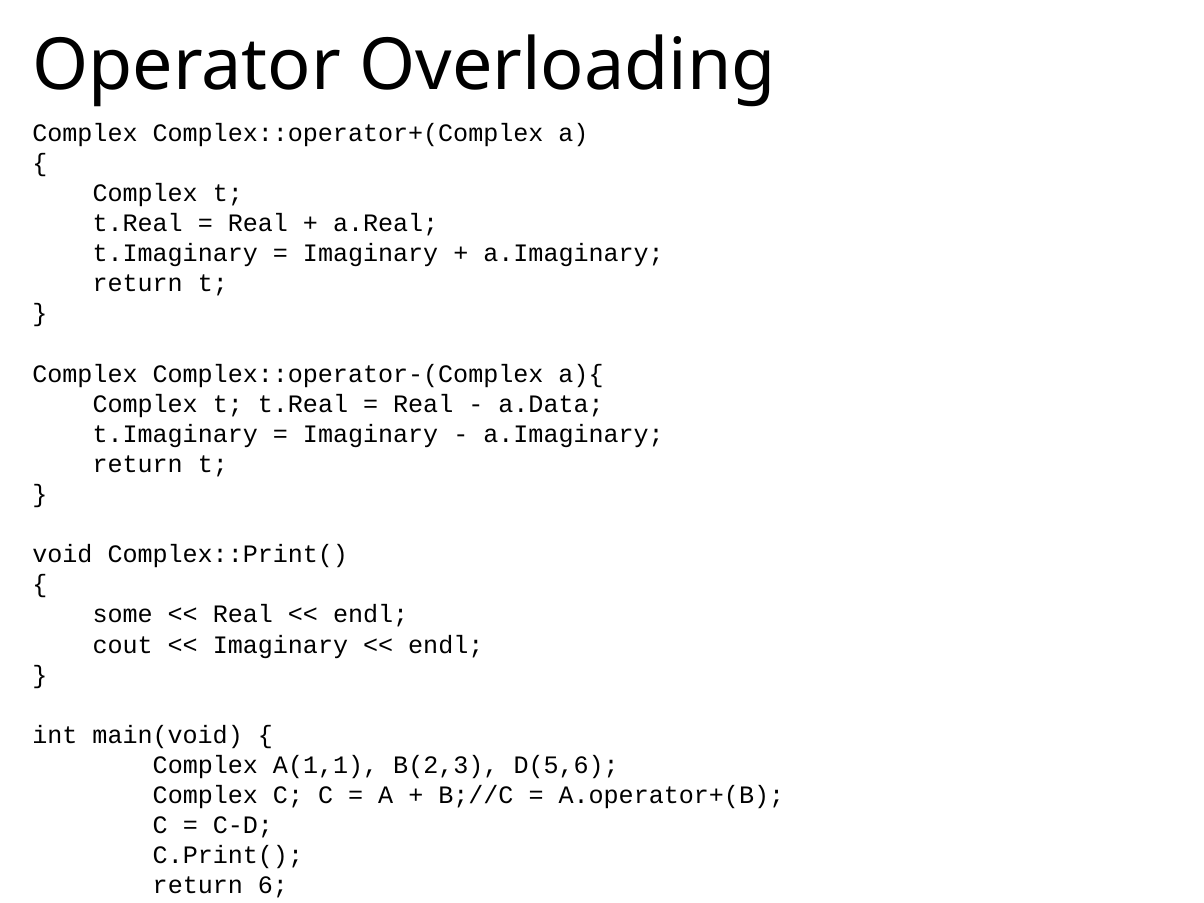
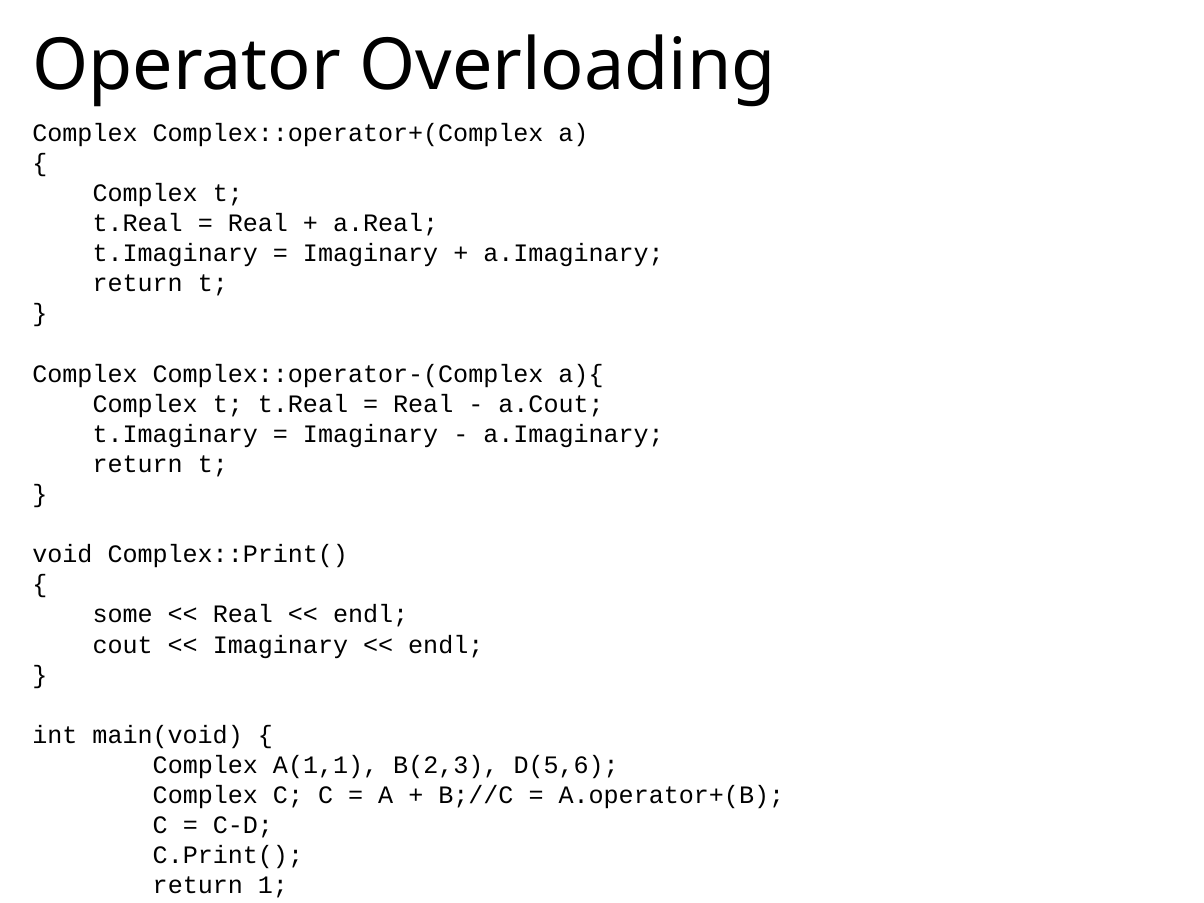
a.Data: a.Data -> a.Cout (551, 404)
6: 6 -> 1 (273, 886)
